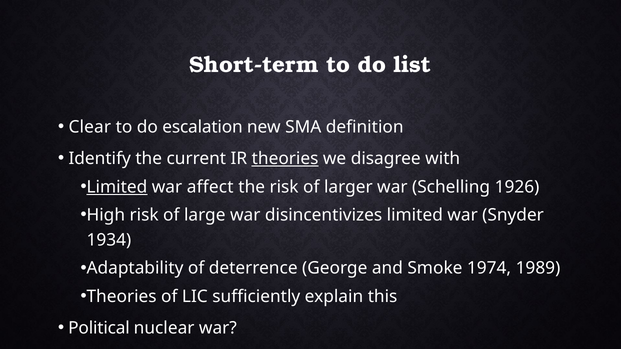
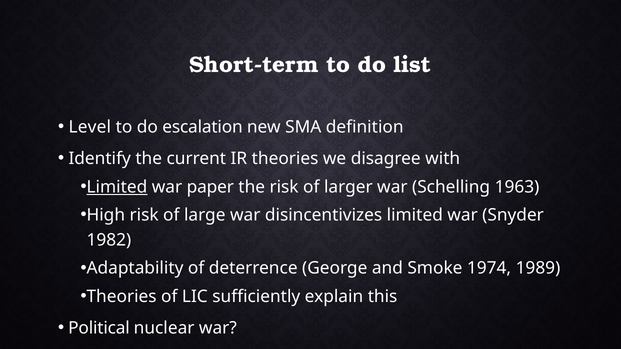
Clear: Clear -> Level (90, 127)
theories underline: present -> none (285, 159)
affect: affect -> paper (210, 187)
1926: 1926 -> 1963 (517, 187)
1934: 1934 -> 1982 (109, 240)
